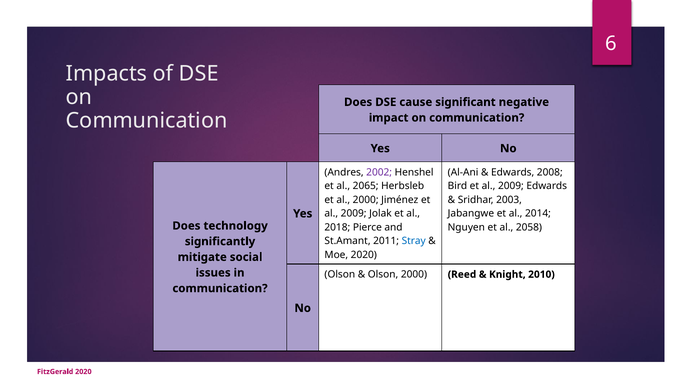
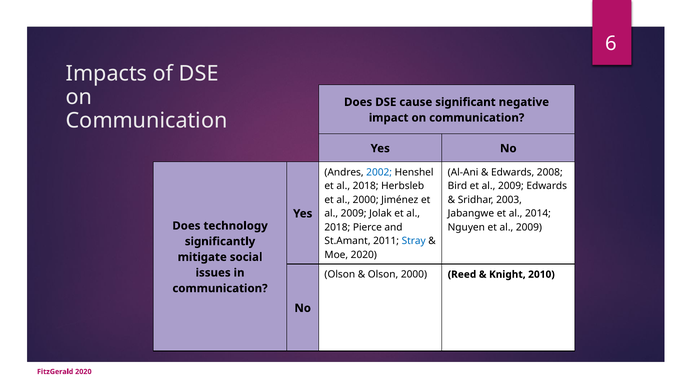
2002 colour: purple -> blue (379, 172)
2065: 2065 -> 2018 (366, 186)
Nguyen et al 2058: 2058 -> 2009 (529, 227)
